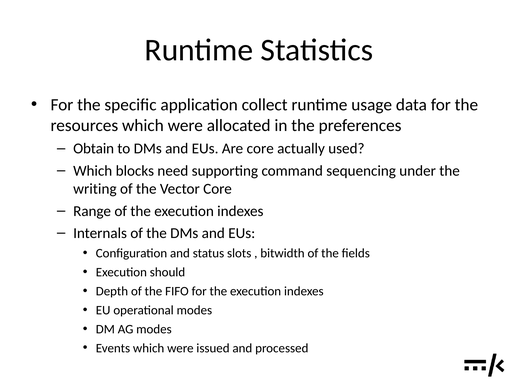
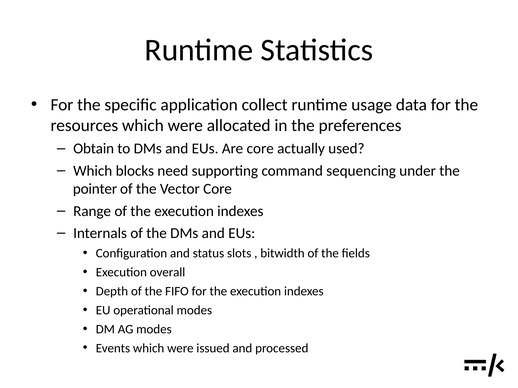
writing: writing -> pointer (95, 189)
should: should -> overall (168, 273)
